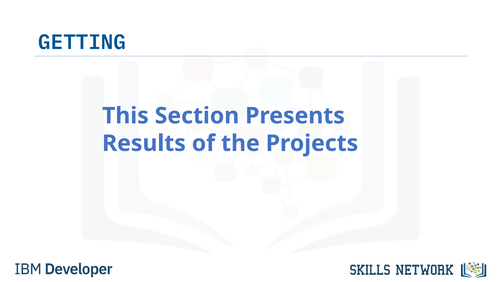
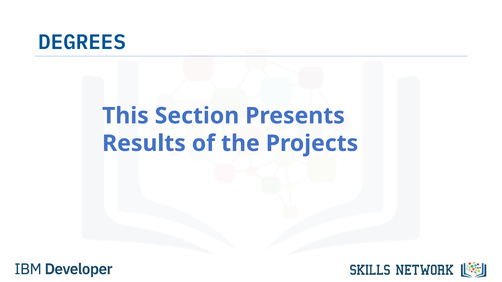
GETTING: GETTING -> DEGREES (82, 42)
